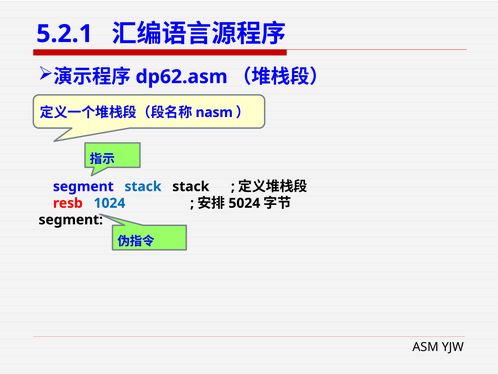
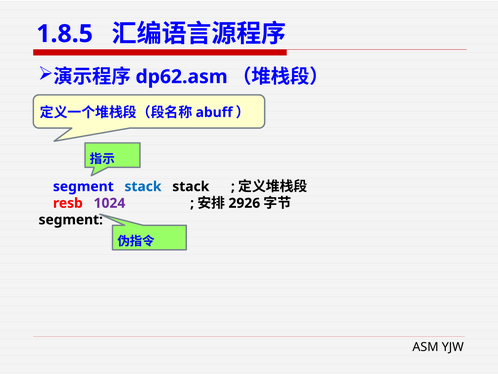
5.2.1: 5.2.1 -> 1.8.5 (65, 34)
nasm: nasm -> abuff (214, 112)
1024 colour: blue -> purple (109, 203)
5024: 5024 -> 2926 (244, 203)
